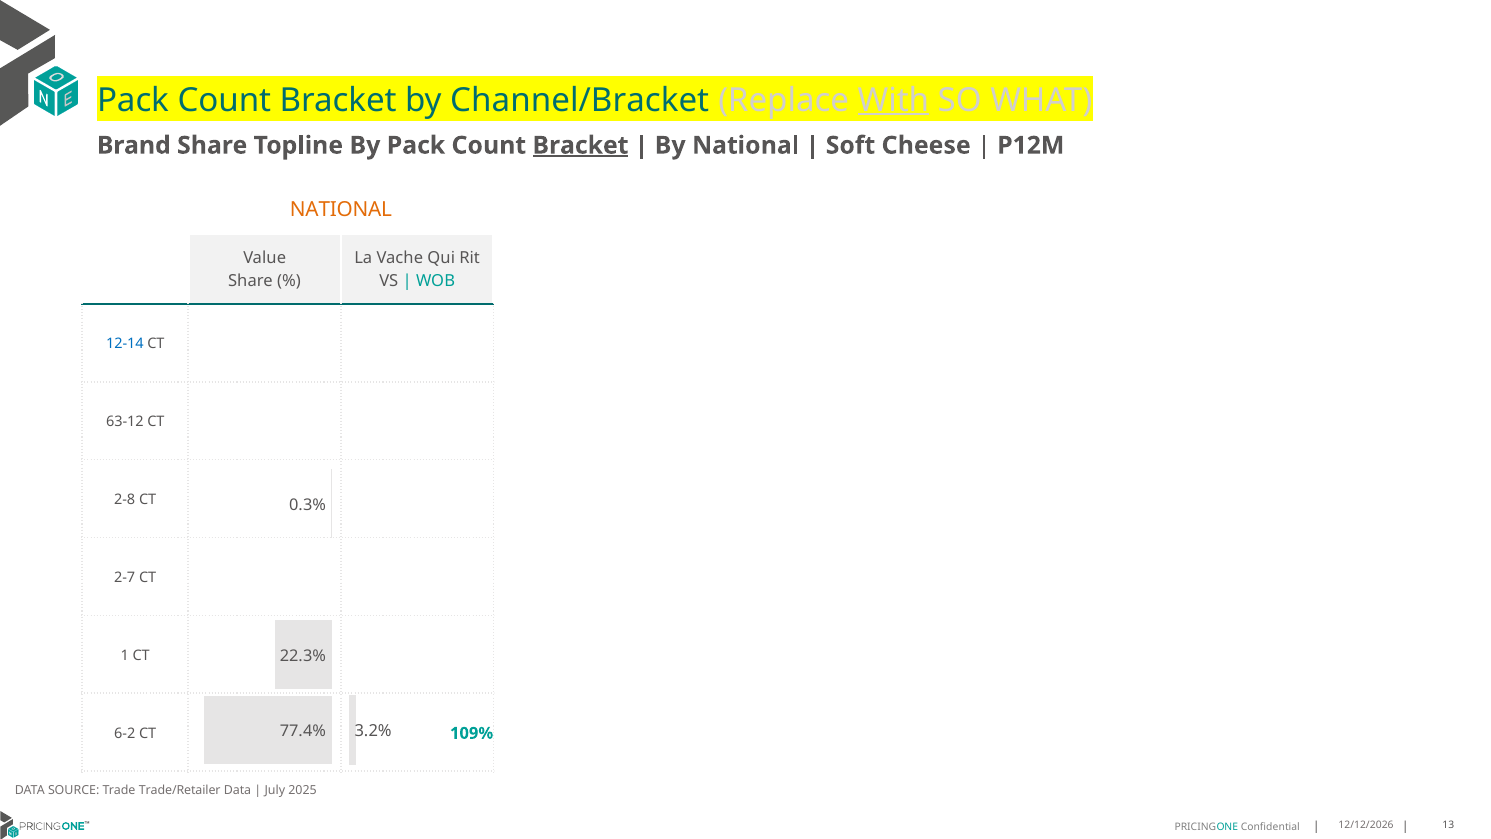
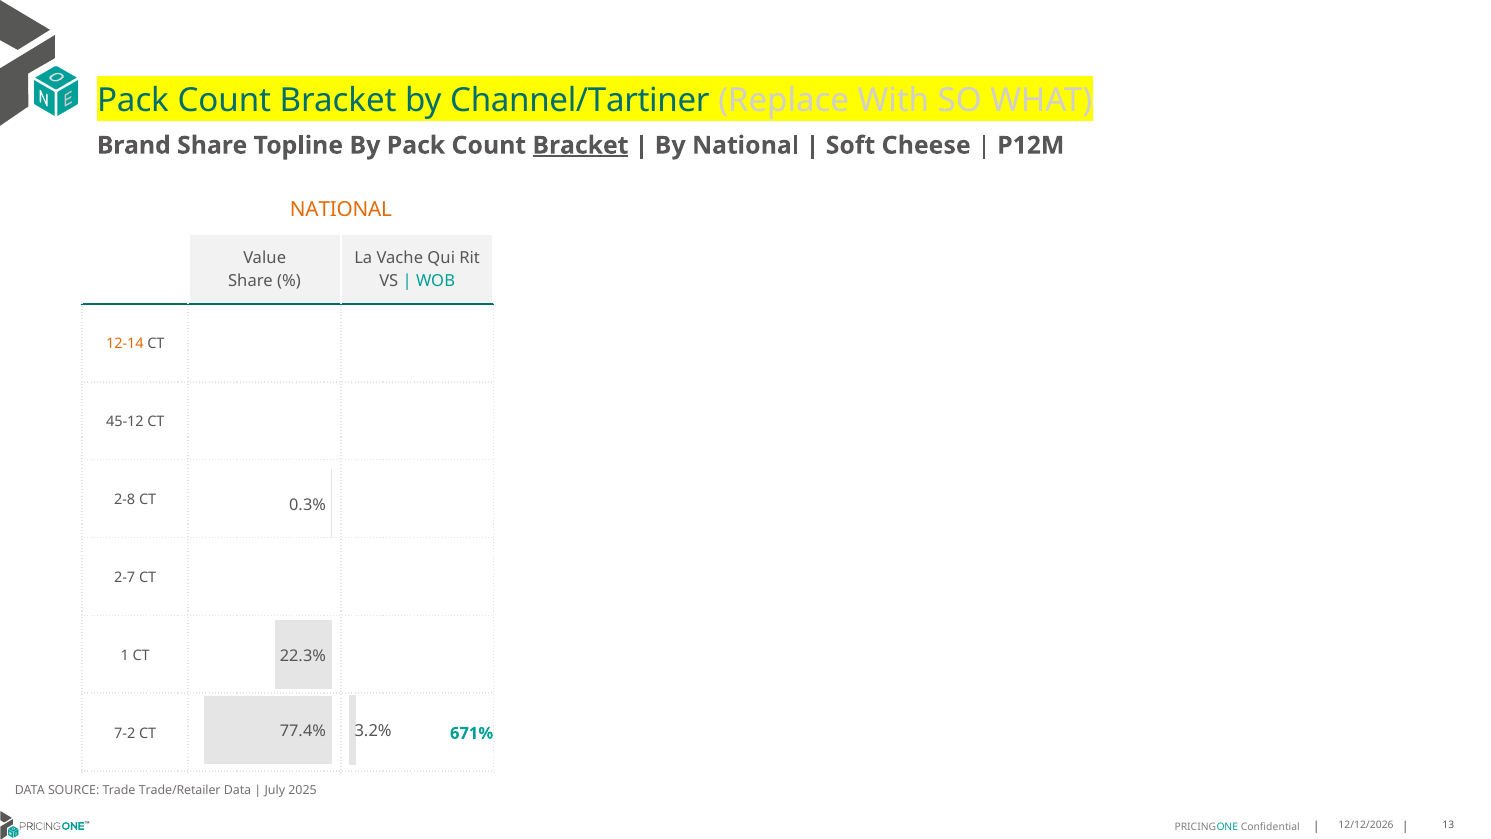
Channel/Bracket: Channel/Bracket -> Channel/Tartiner (580, 100)
With underline: present -> none (893, 100)
12-14 colour: blue -> orange (125, 344)
63-12: 63-12 -> 45-12 (125, 422)
6-2: 6-2 -> 7-2 (125, 733)
109%: 109% -> 671% (472, 733)
